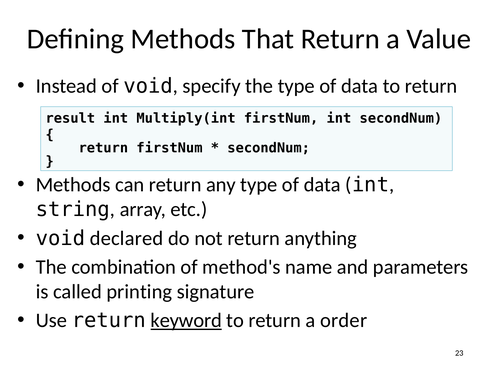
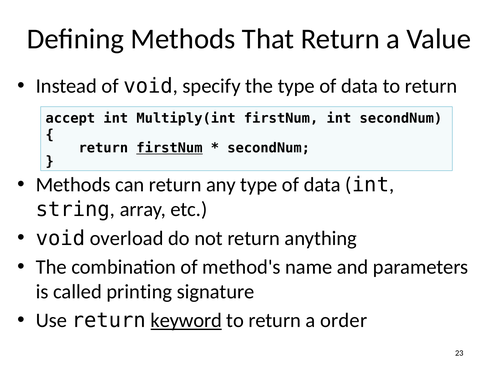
result: result -> accept (70, 118)
firstNum underline: none -> present (169, 148)
declared: declared -> overload (127, 238)
